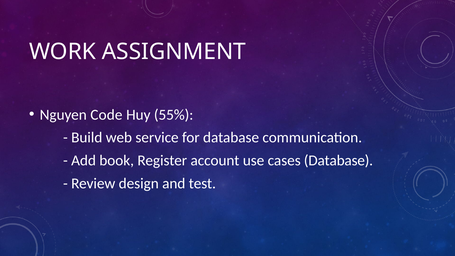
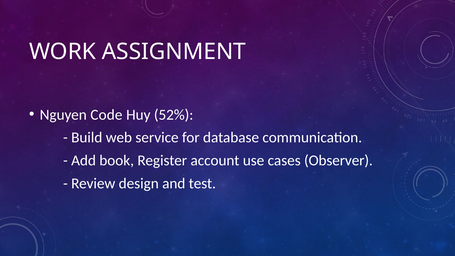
55%: 55% -> 52% (174, 115)
cases Database: Database -> Observer (338, 161)
